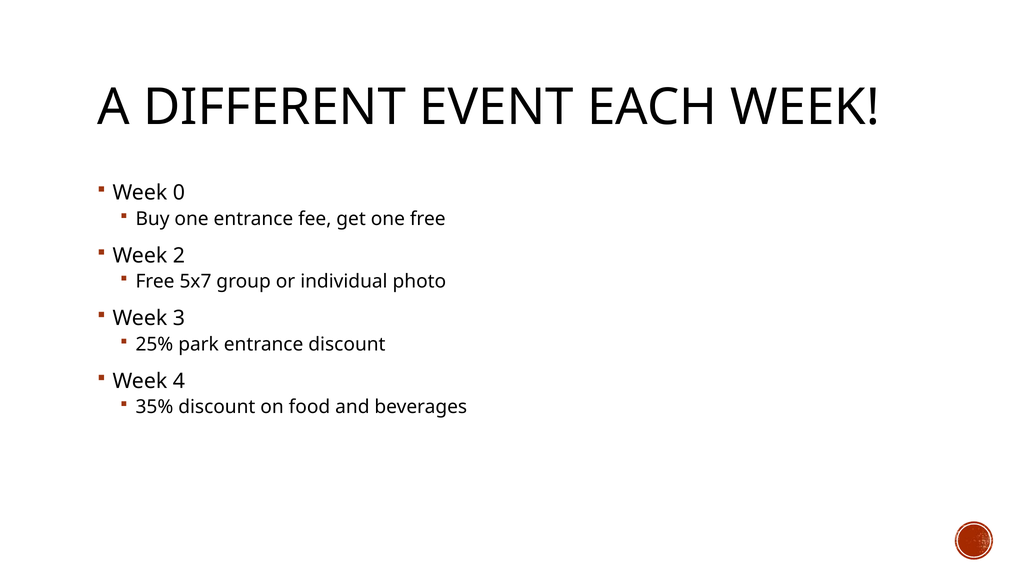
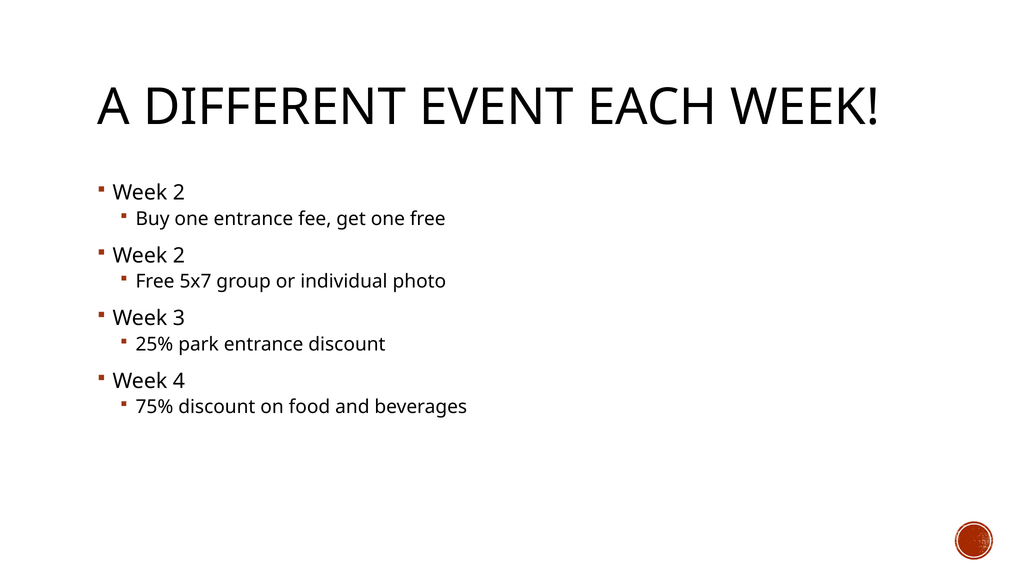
0: 0 -> 2 (179, 193)
35%: 35% -> 75% (154, 407)
